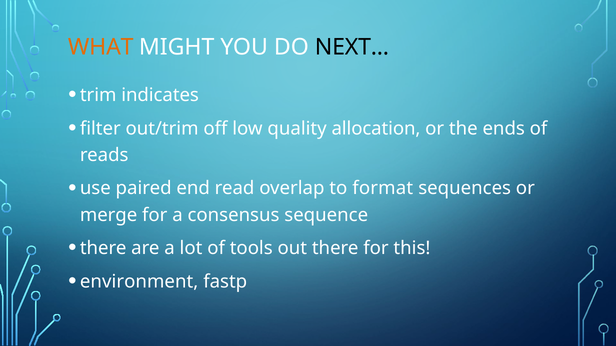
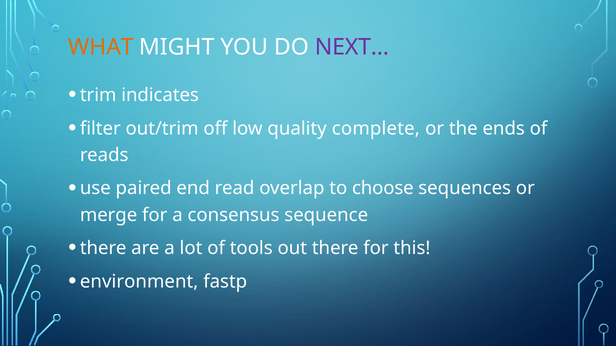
NEXT colour: black -> purple (352, 47)
allocation: allocation -> complete (376, 129)
format: format -> choose (383, 189)
